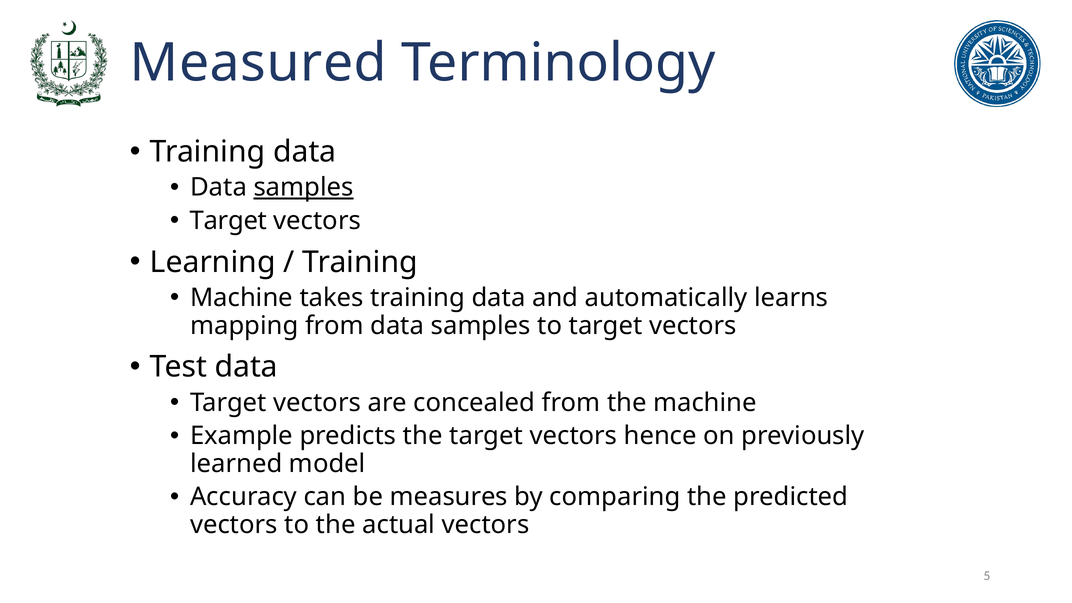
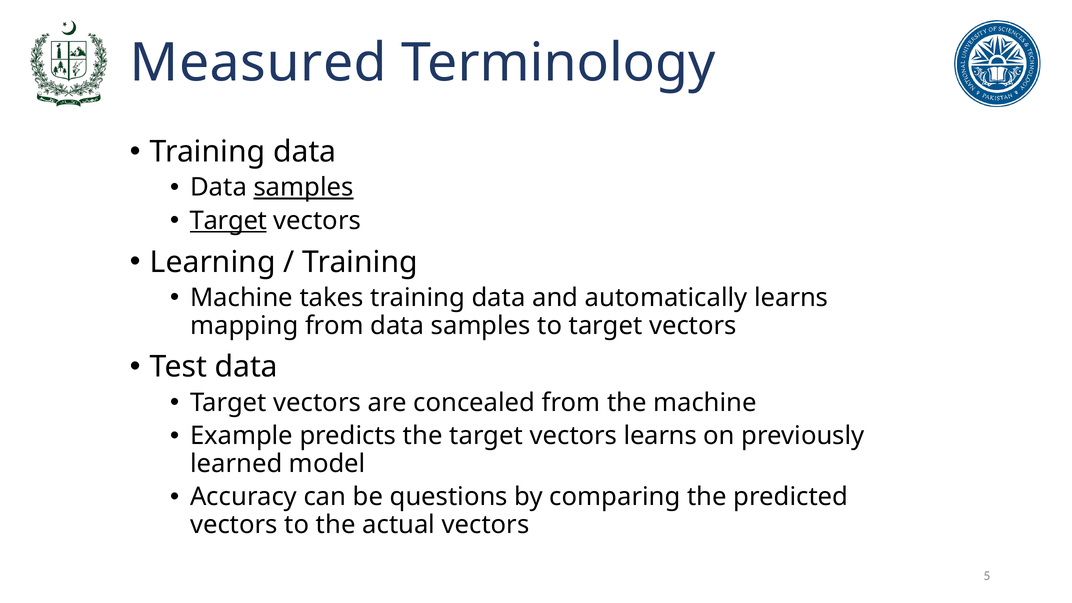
Target underline: none -> present (228, 221)
vectors hence: hence -> learns (660, 436)
measures: measures -> questions (449, 497)
